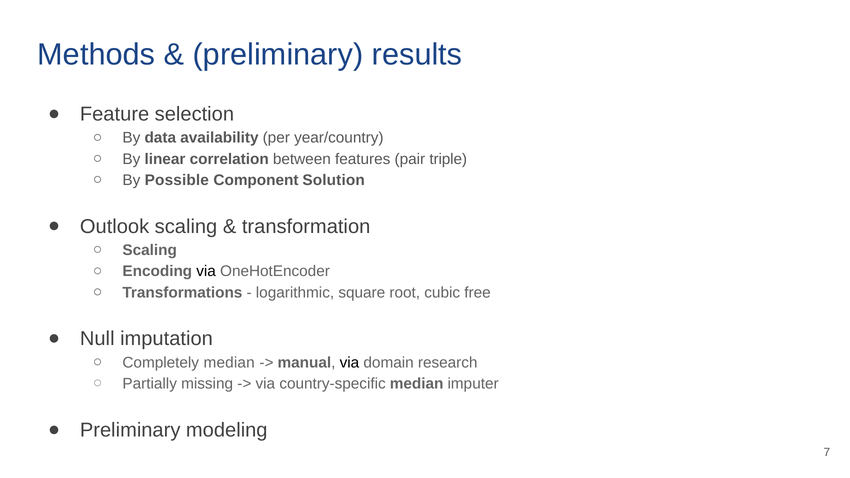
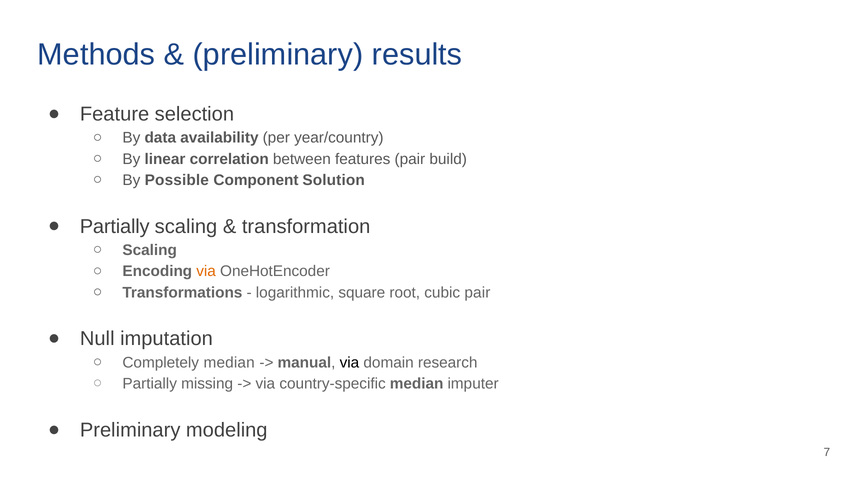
triple: triple -> build (448, 159)
Outlook: Outlook -> Partially (115, 227)
via colour: black -> orange (206, 271)
cubic free: free -> pair (477, 293)
